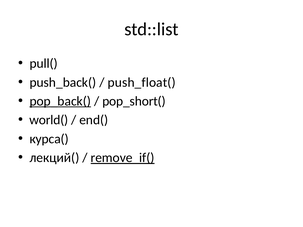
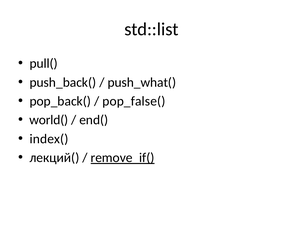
push_float(: push_float( -> push_what( (142, 82)
pop_back( underline: present -> none (60, 101)
pop_short(: pop_short( -> pop_false( (134, 101)
курса(: курса( -> index( (49, 139)
